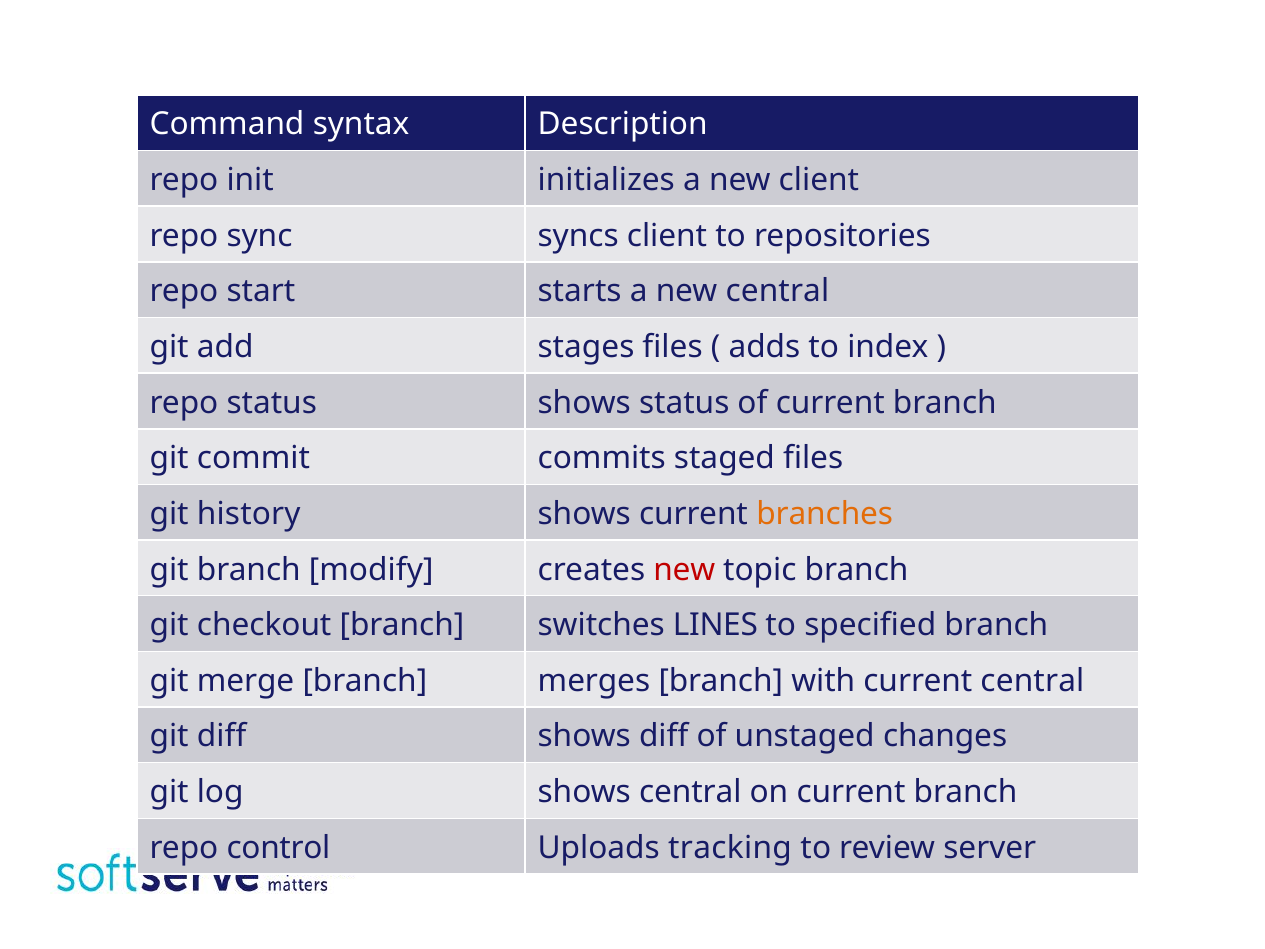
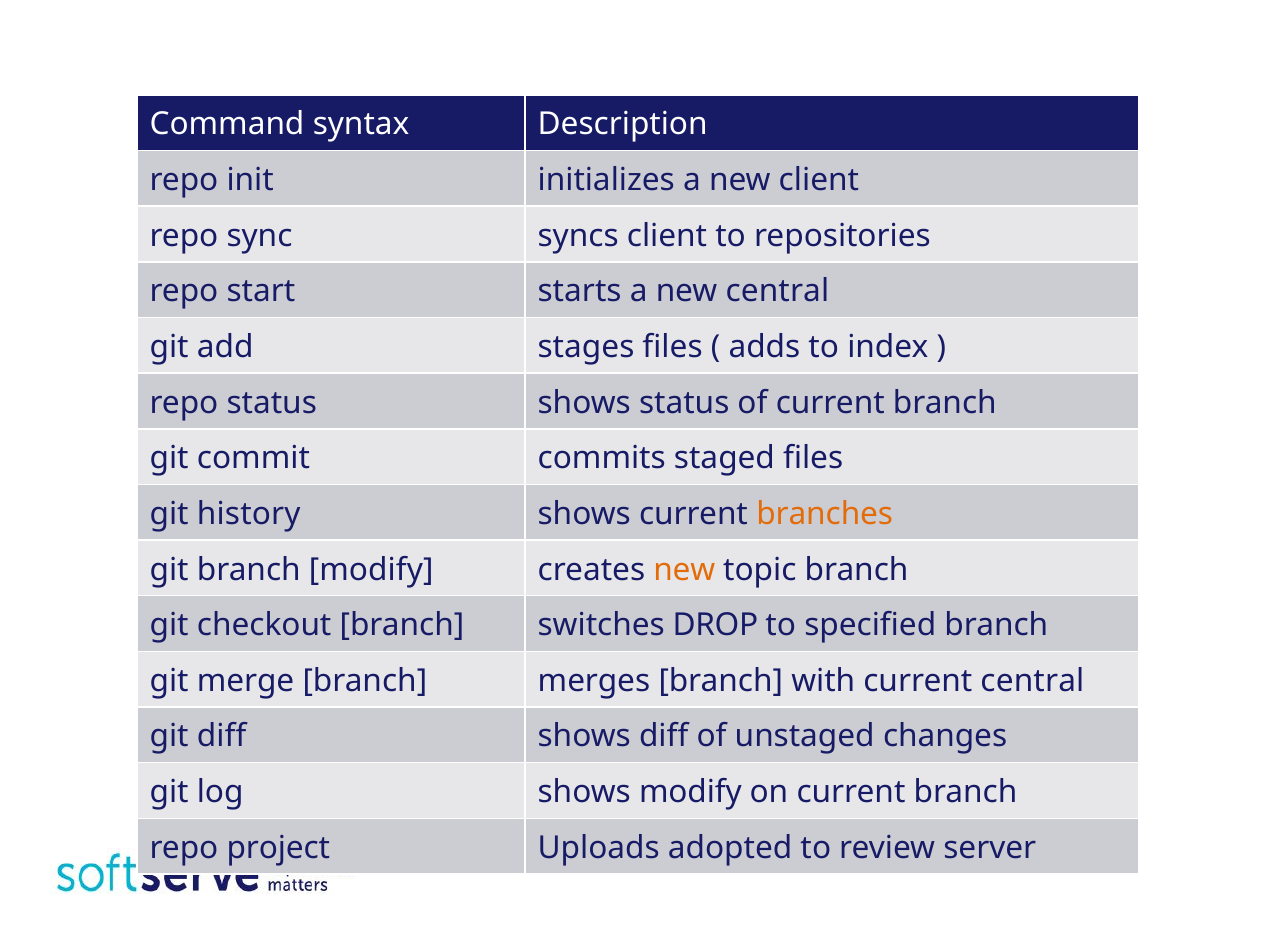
new colour: red -> orange (684, 569)
LINES: LINES -> DROP (715, 625)
shows central: central -> modify (690, 792)
control: control -> project (278, 848)
tracking: tracking -> adopted (730, 848)
